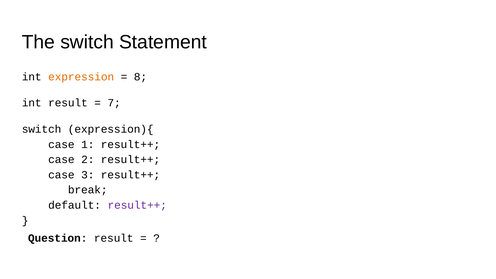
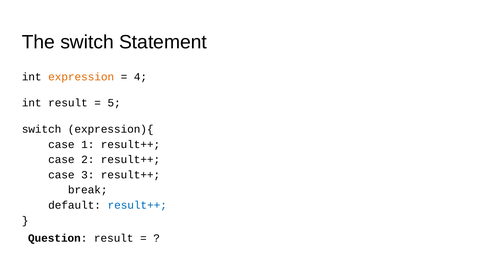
8: 8 -> 4 (140, 77)
7: 7 -> 5 (114, 103)
result++ colour: purple -> blue (137, 205)
